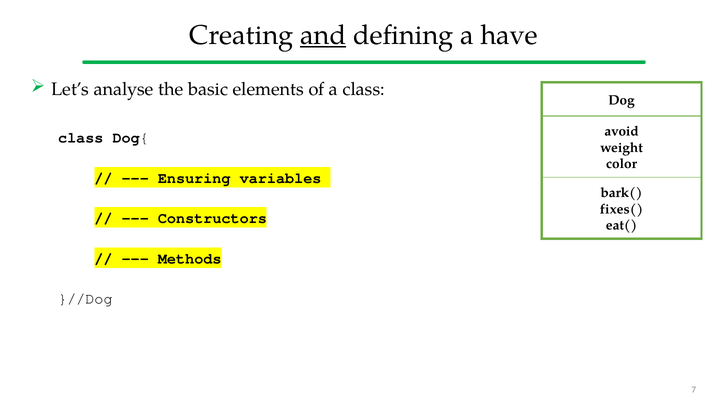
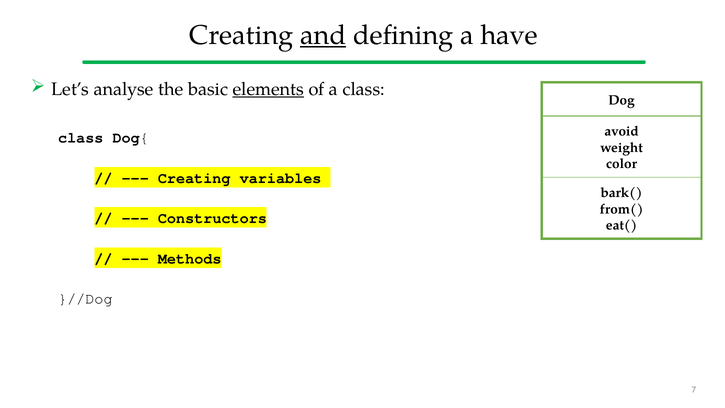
elements underline: none -> present (268, 89)
Ensuring: Ensuring -> Creating (194, 178)
fixes(: fixes( -> from( (622, 209)
